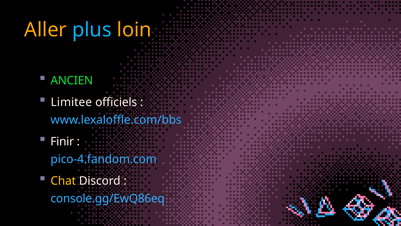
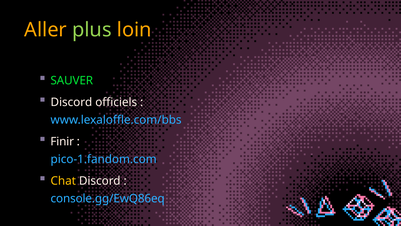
plus colour: light blue -> light green (92, 30)
ANCIEN: ANCIEN -> SAUVER (72, 80)
Limitee: Limitee -> Discord (71, 102)
pico-4.fandom.com: pico-4.fandom.com -> pico-1.fandom.com (104, 159)
